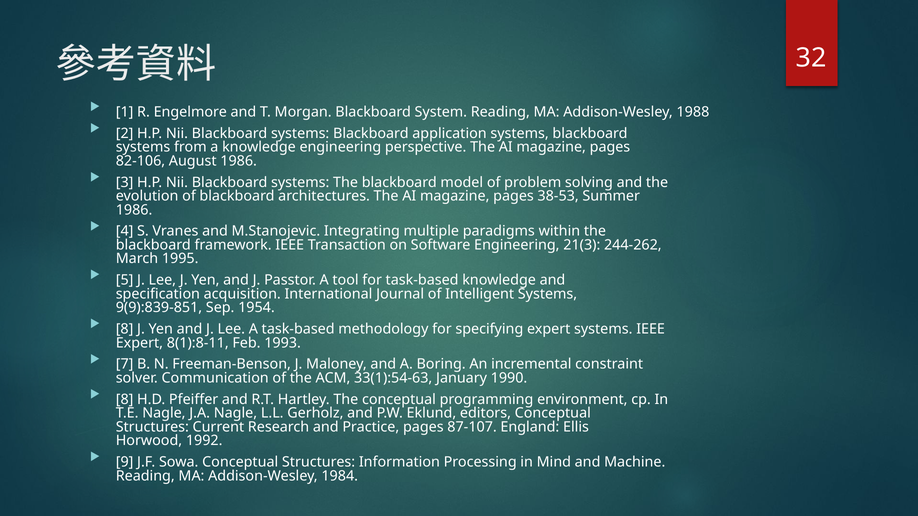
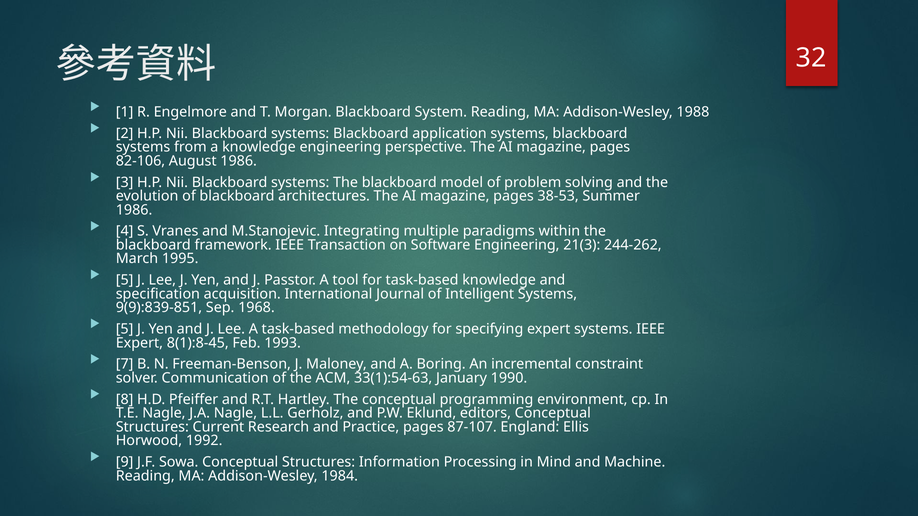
1954: 1954 -> 1968 (256, 308)
8: 8 -> 5 (125, 329)
8(1):8-11: 8(1):8-11 -> 8(1):8-45 (198, 343)
